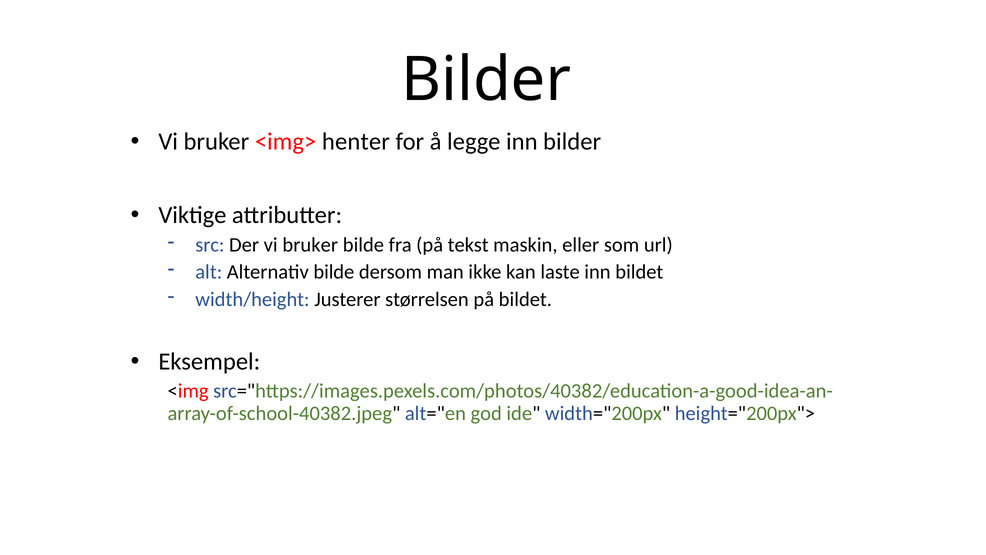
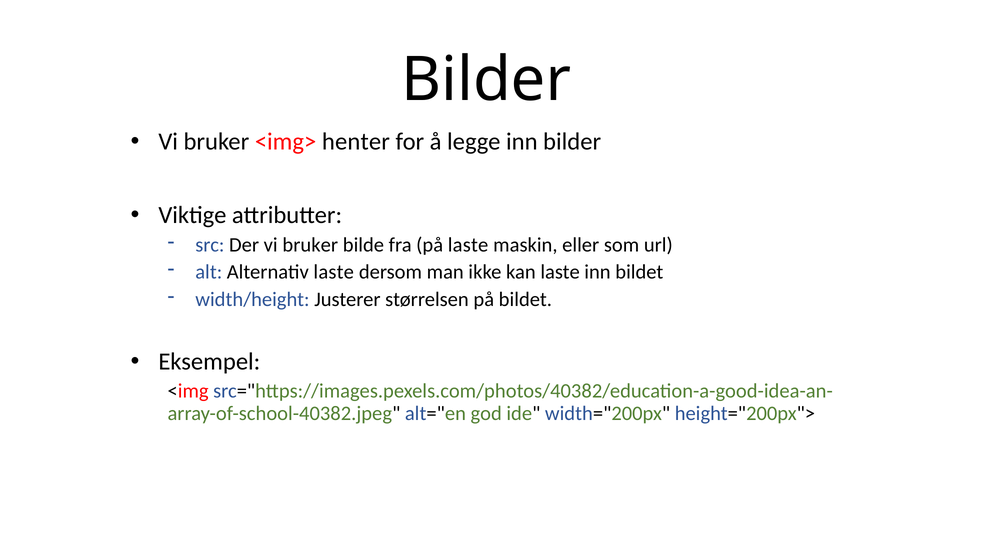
på tekst: tekst -> laste (468, 245)
Alternativ bilde: bilde -> laste (334, 272)
